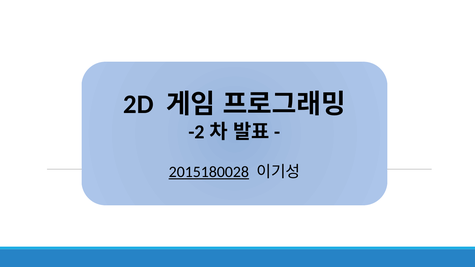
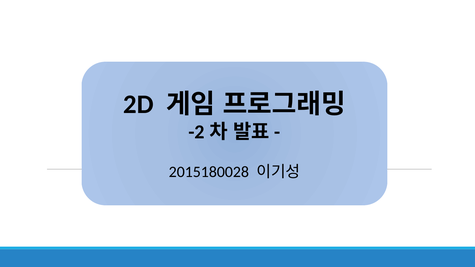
2015180028 underline: present -> none (209, 172)
